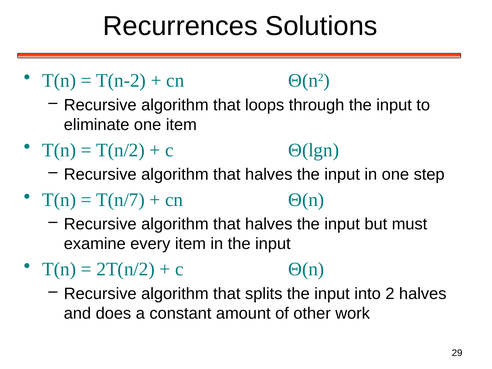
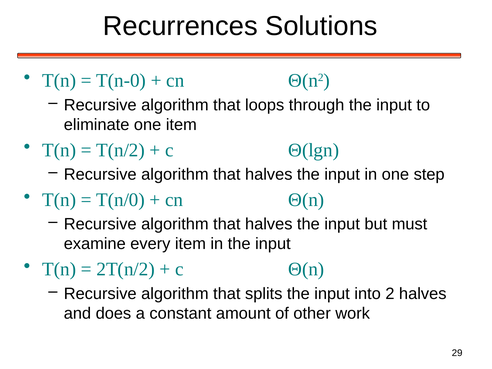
T(n-2: T(n-2 -> T(n-0 (121, 81)
T(n/7: T(n/7 -> T(n/0 (120, 200)
